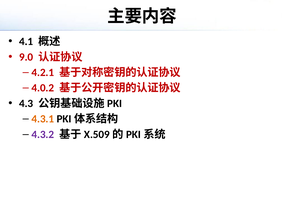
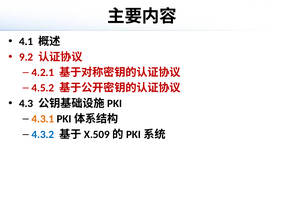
9.0: 9.0 -> 9.2 (26, 57)
4.0.2: 4.0.2 -> 4.5.2 (43, 88)
4.3.2 colour: purple -> blue (43, 134)
